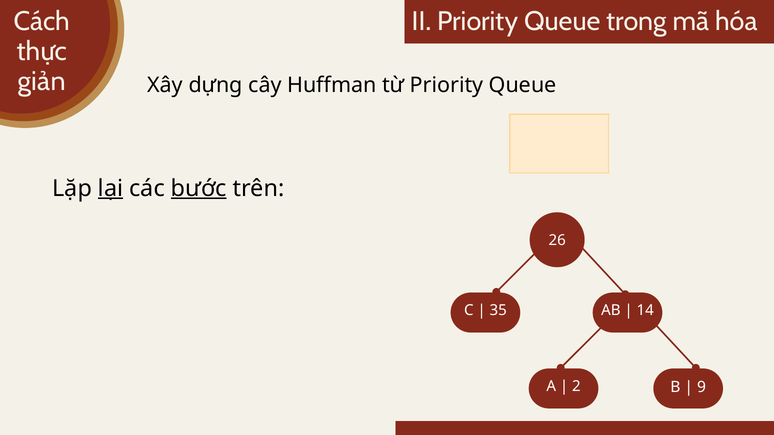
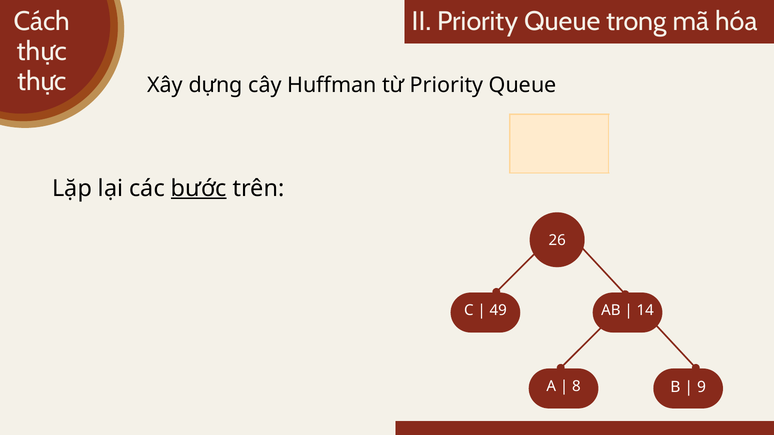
giản: giản -> thực (42, 82)
lại underline: present -> none (111, 188)
35: 35 -> 49 (498, 311)
2: 2 -> 8 (576, 387)
